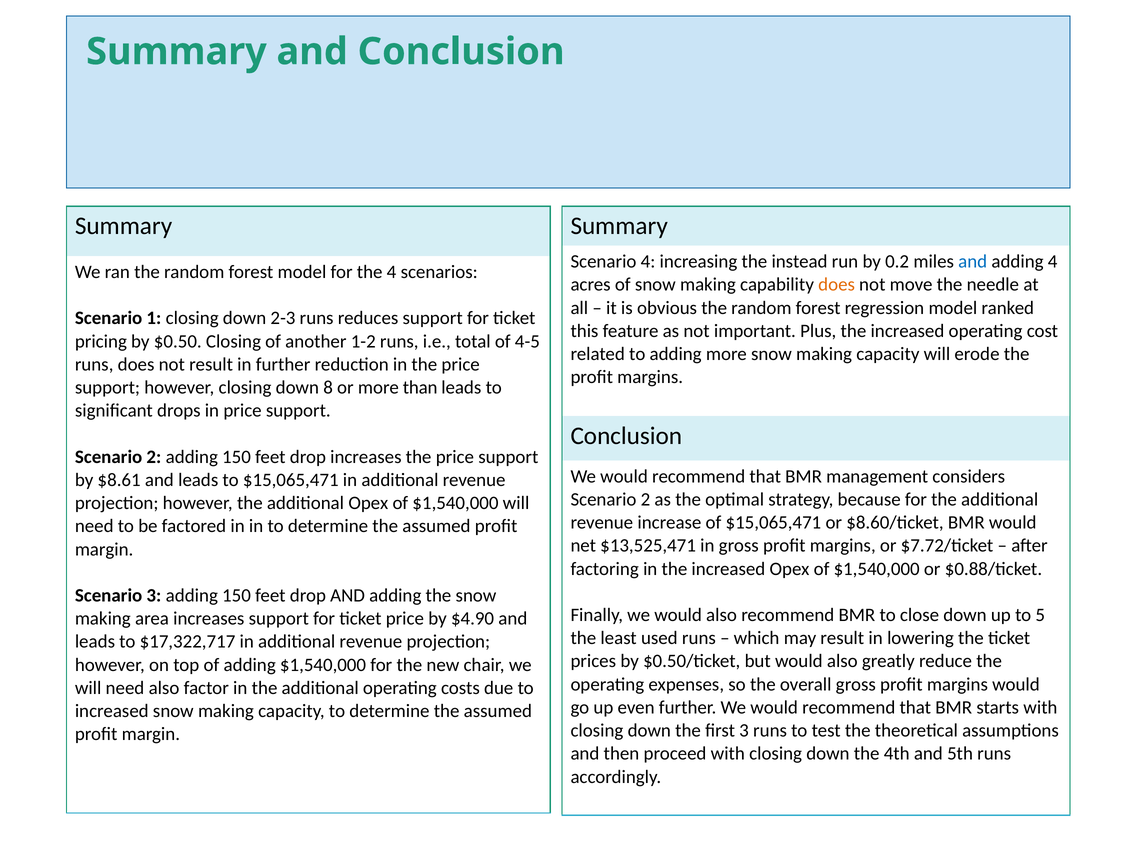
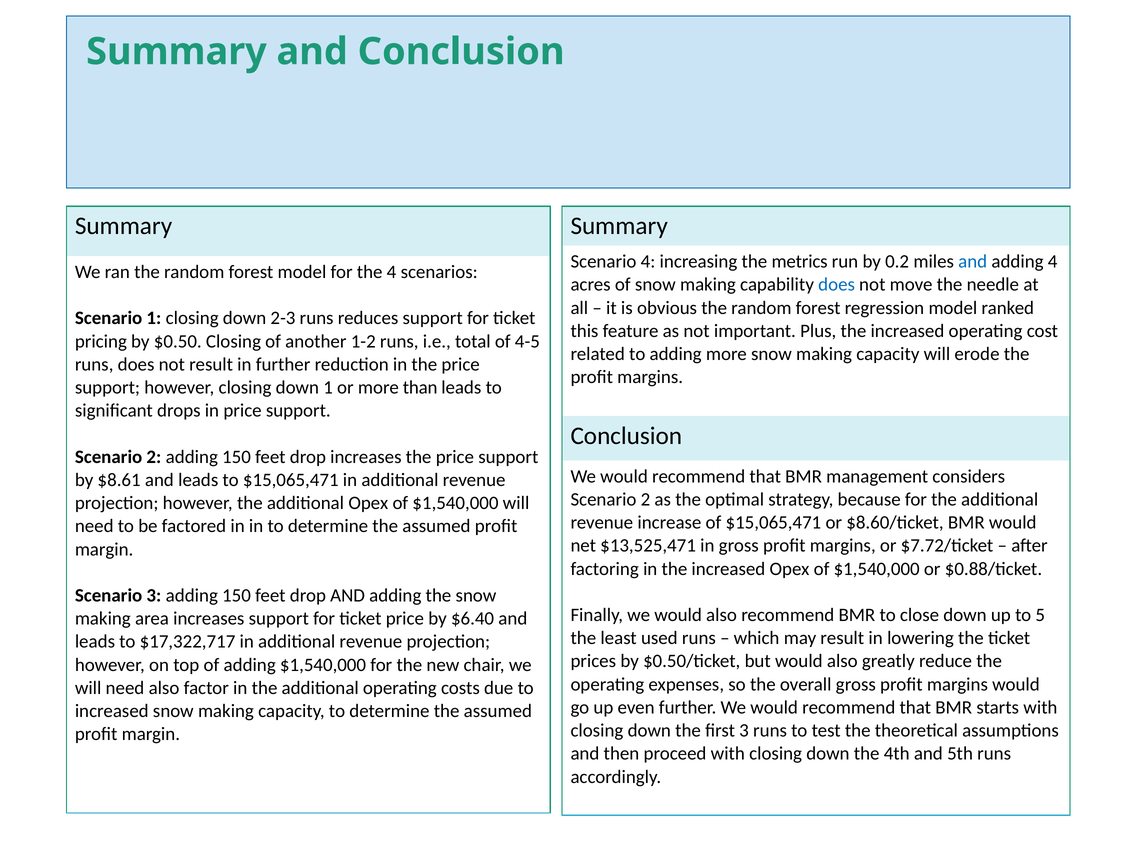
instead: instead -> metrics (800, 262)
does colour: orange -> blue (837, 285)
down 8: 8 -> 1 (328, 387)
$4.90: $4.90 -> $6.40 (473, 618)
